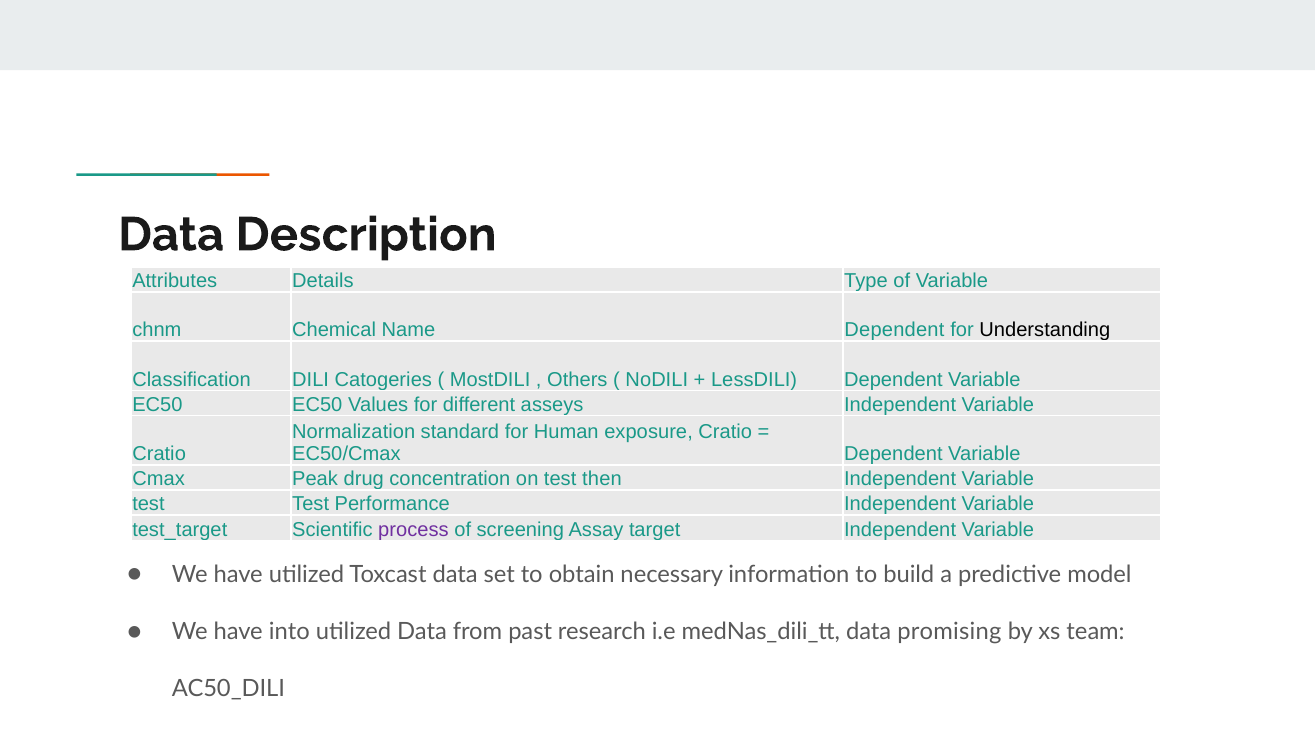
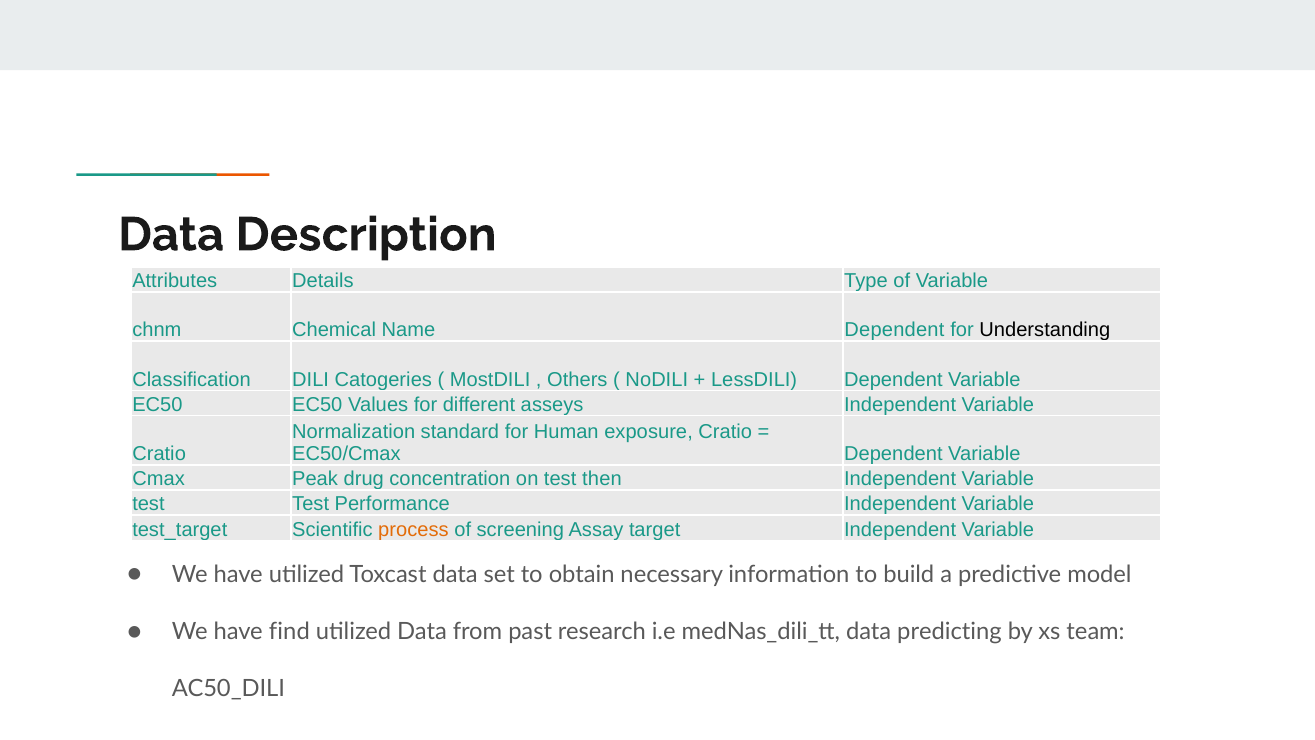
process colour: purple -> orange (413, 529)
into: into -> find (289, 631)
promising: promising -> predicting (949, 631)
